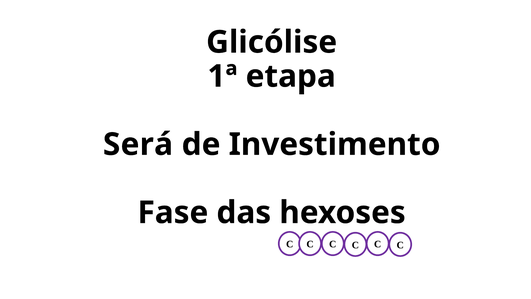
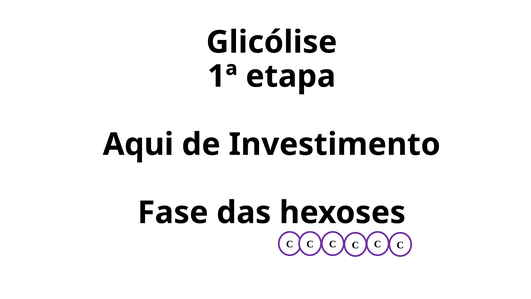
Será: Será -> Aqui (138, 144)
